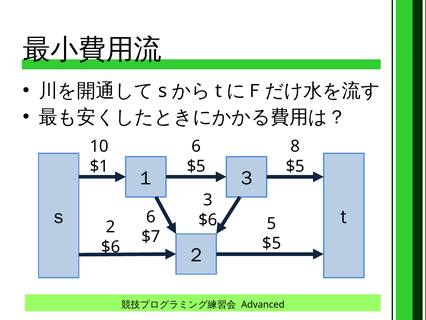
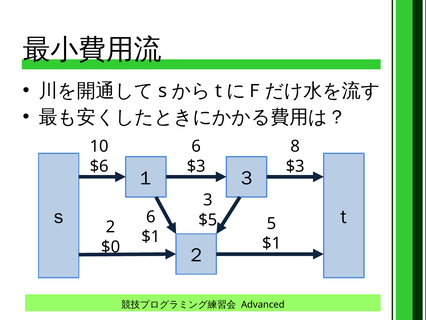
$1: $1 -> $6 (99, 166)
$5: $5 -> $3 (196, 166)
$5: $5 -> $3 (295, 166)
$6: $6 -> $5 (208, 220)
$7: $7 -> $1 (151, 236)
$5: $5 -> $1 (272, 243)
$6: $6 -> $0 (111, 246)
